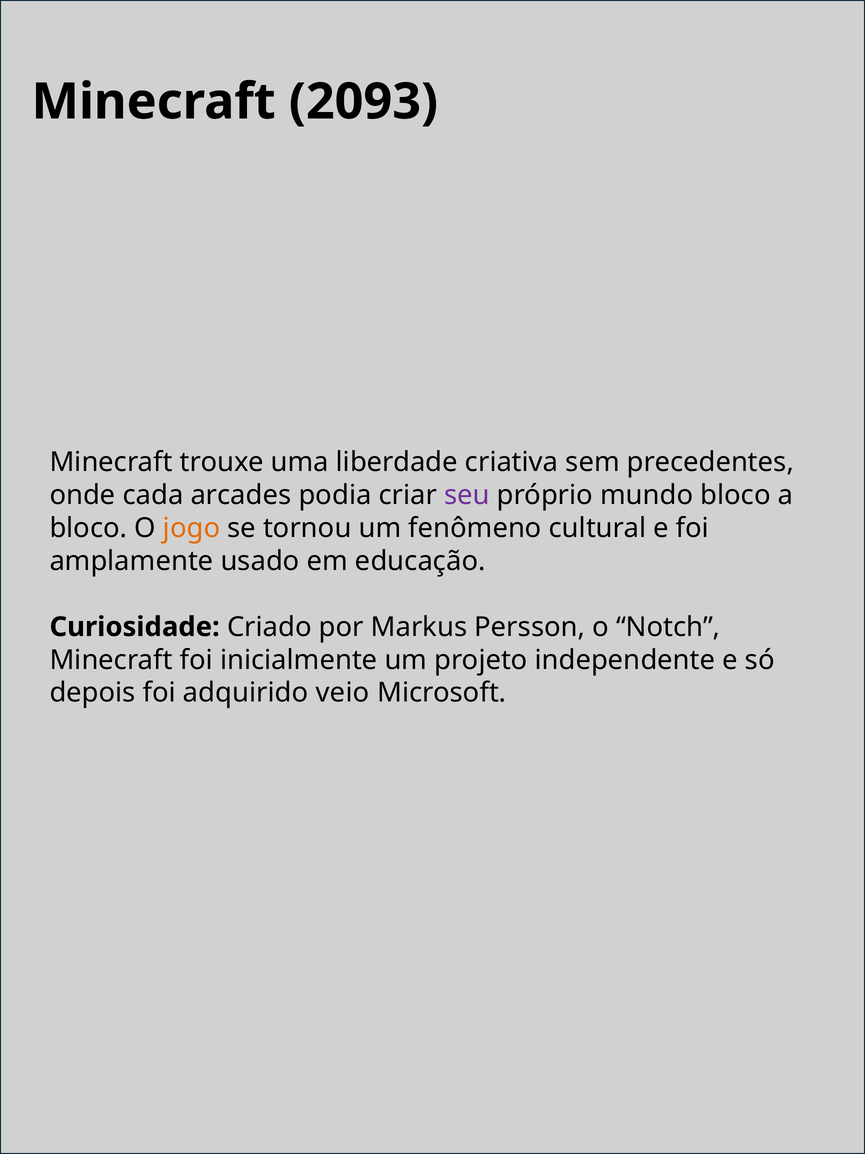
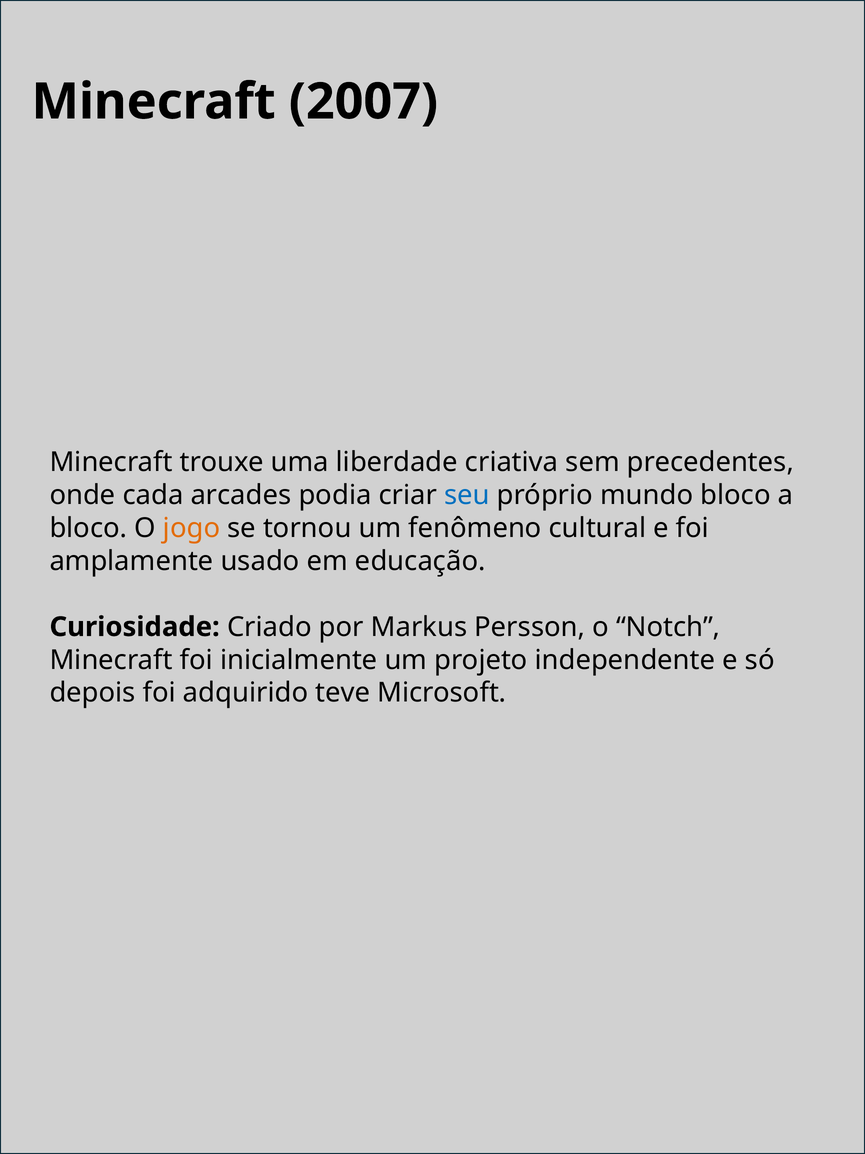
2093: 2093 -> 2007 (363, 102)
seu colour: purple -> blue (467, 495)
veio: veio -> teve (343, 693)
